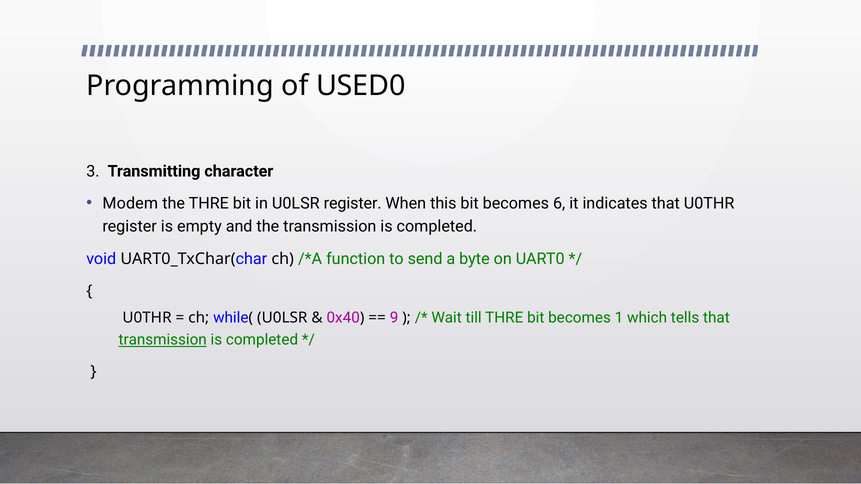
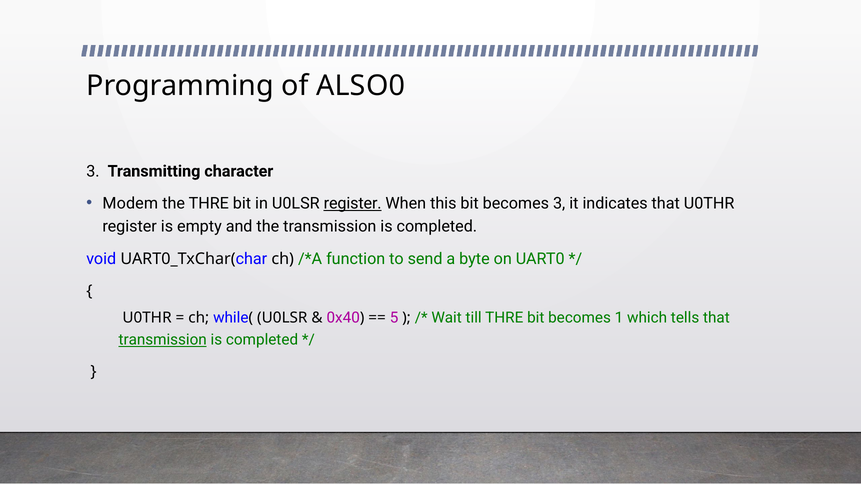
USED0: USED0 -> ALSO0 (361, 86)
register underline: none -> present (353, 203)
becomes 6: 6 -> 3 (559, 203)
9: 9 -> 5 (394, 318)
